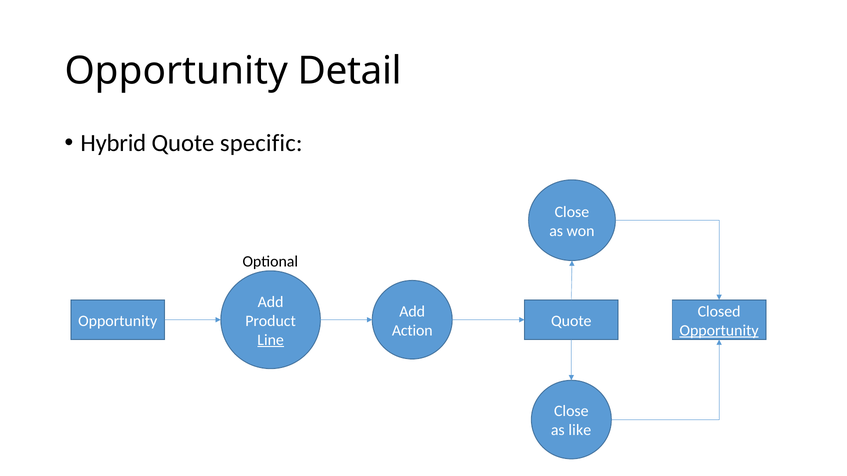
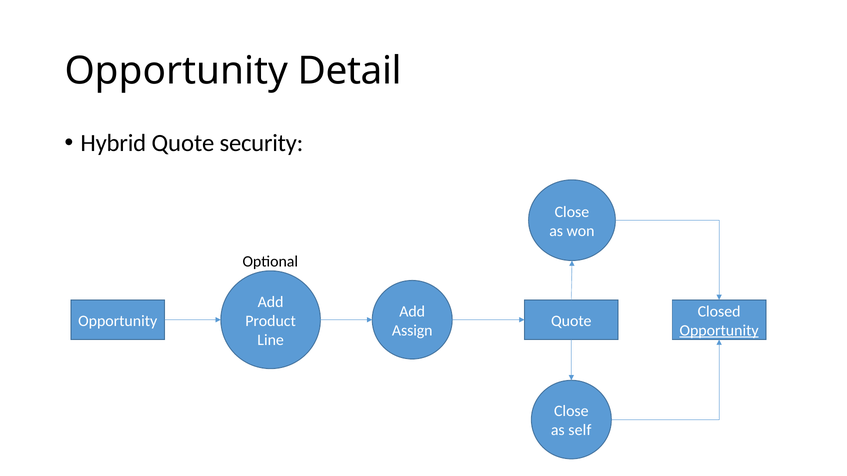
specific: specific -> security (261, 143)
Action: Action -> Assign (412, 331)
Line underline: present -> none (271, 340)
like: like -> self (580, 431)
